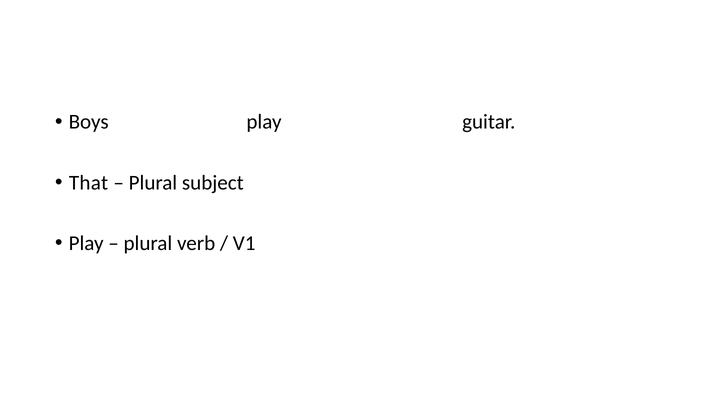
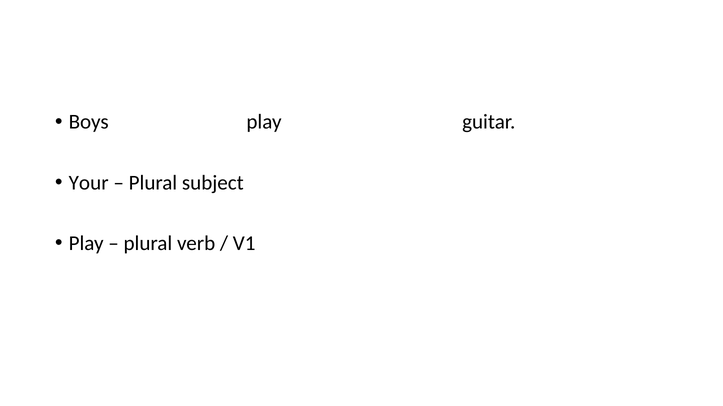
That: That -> Your (89, 183)
